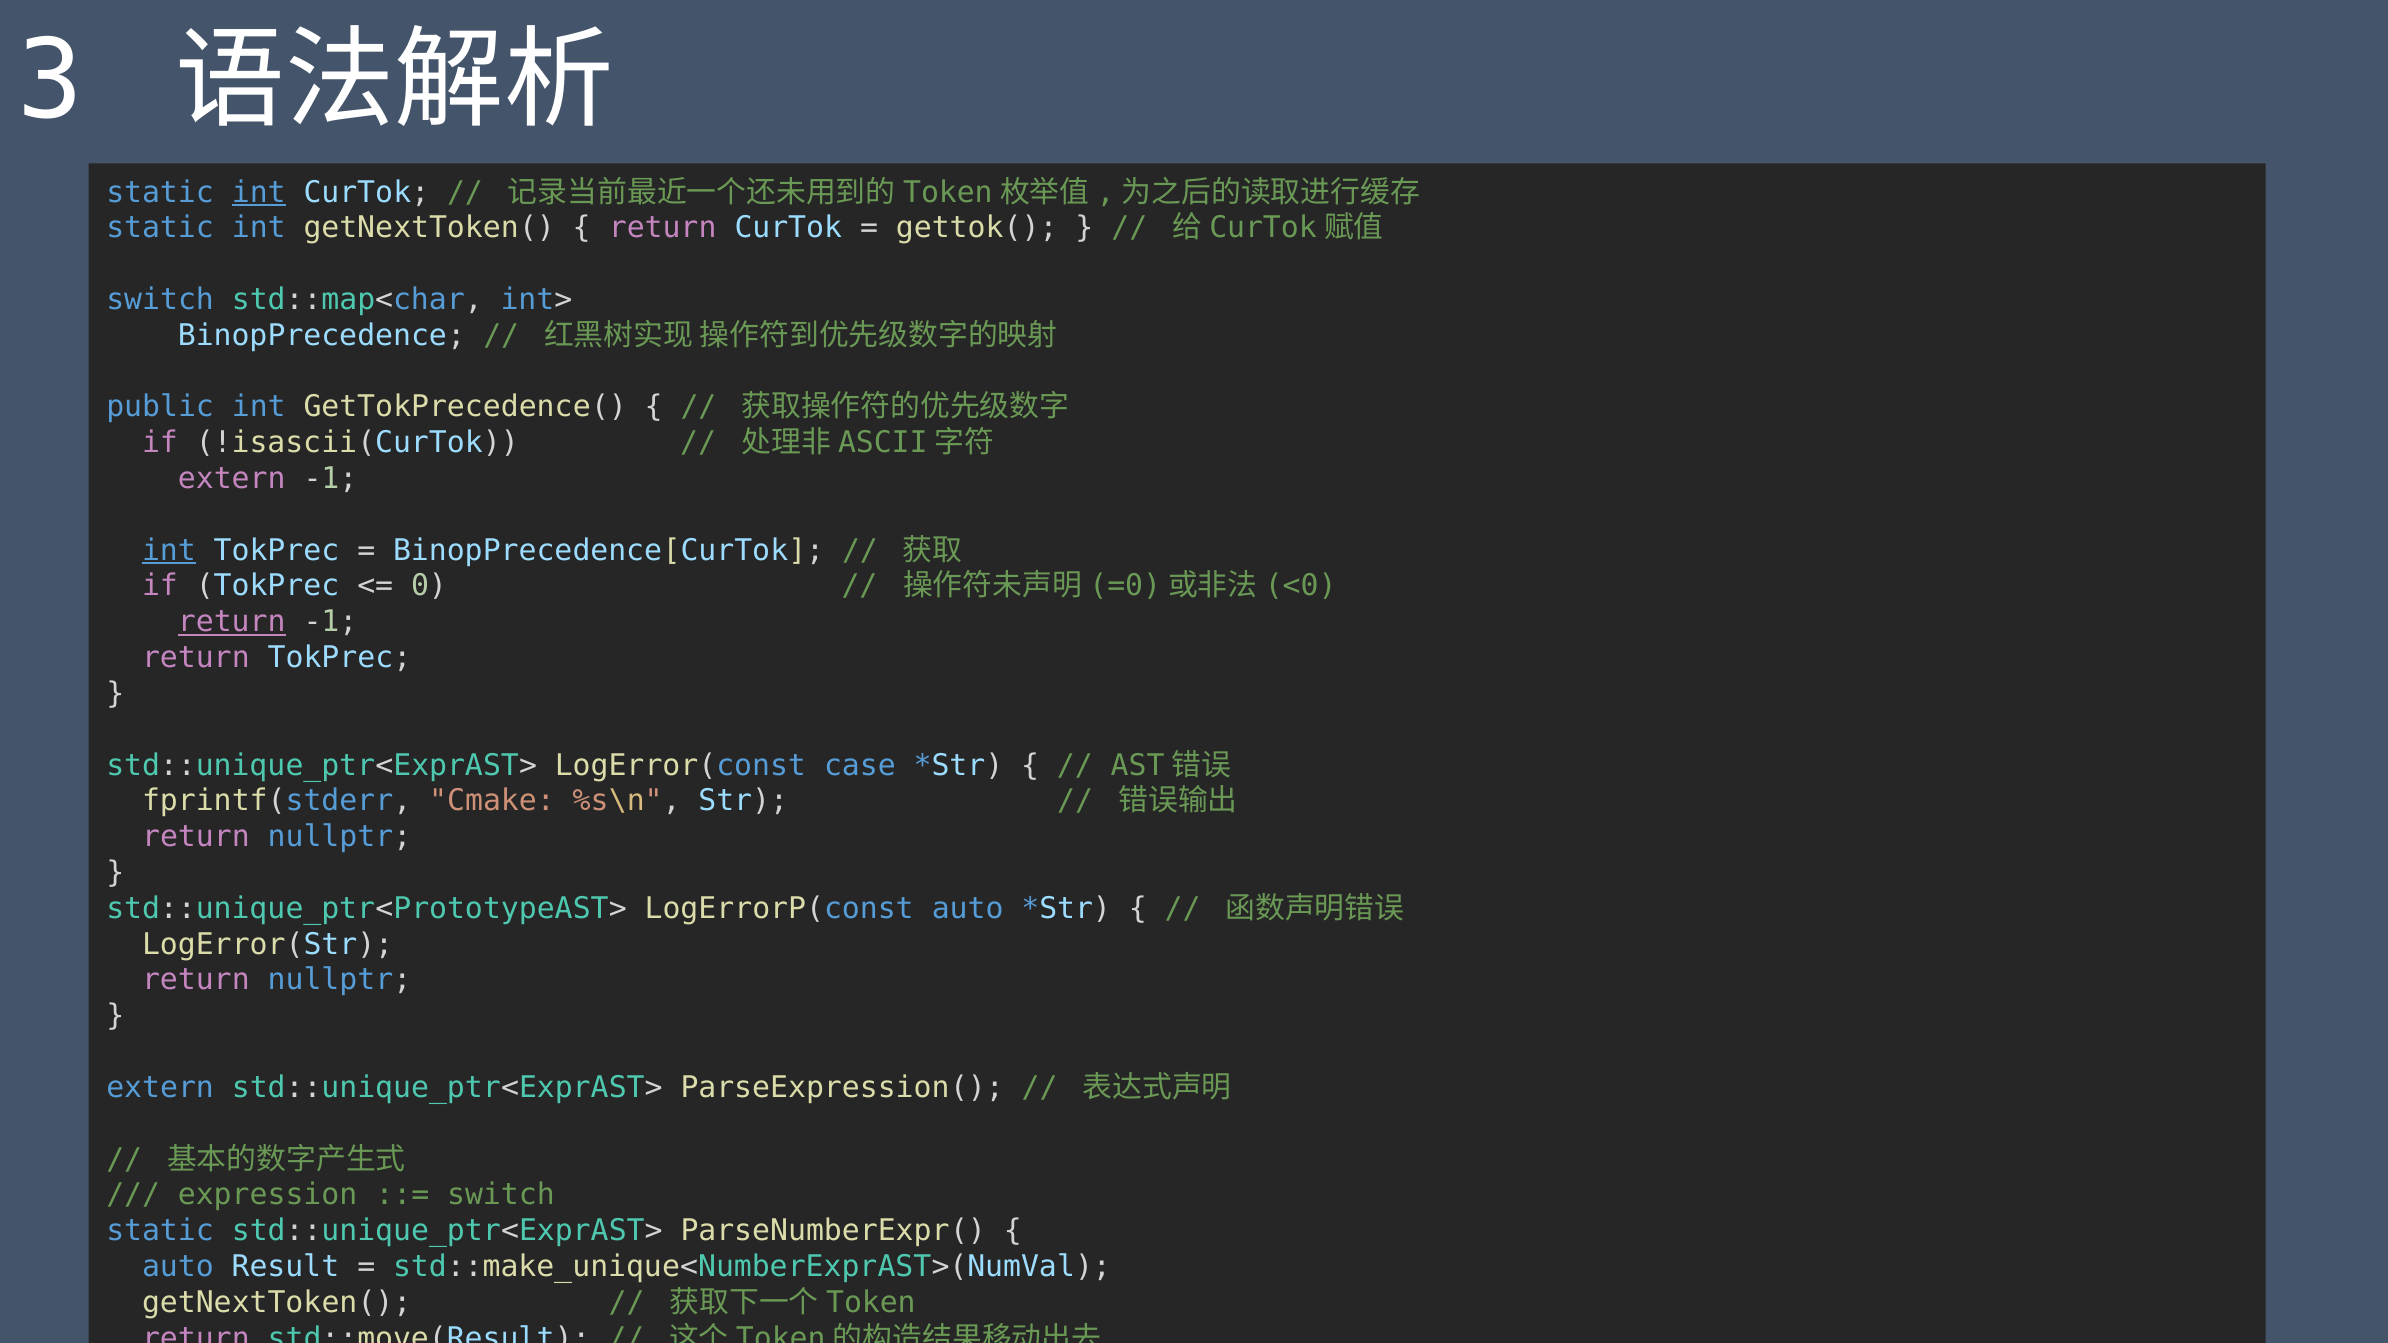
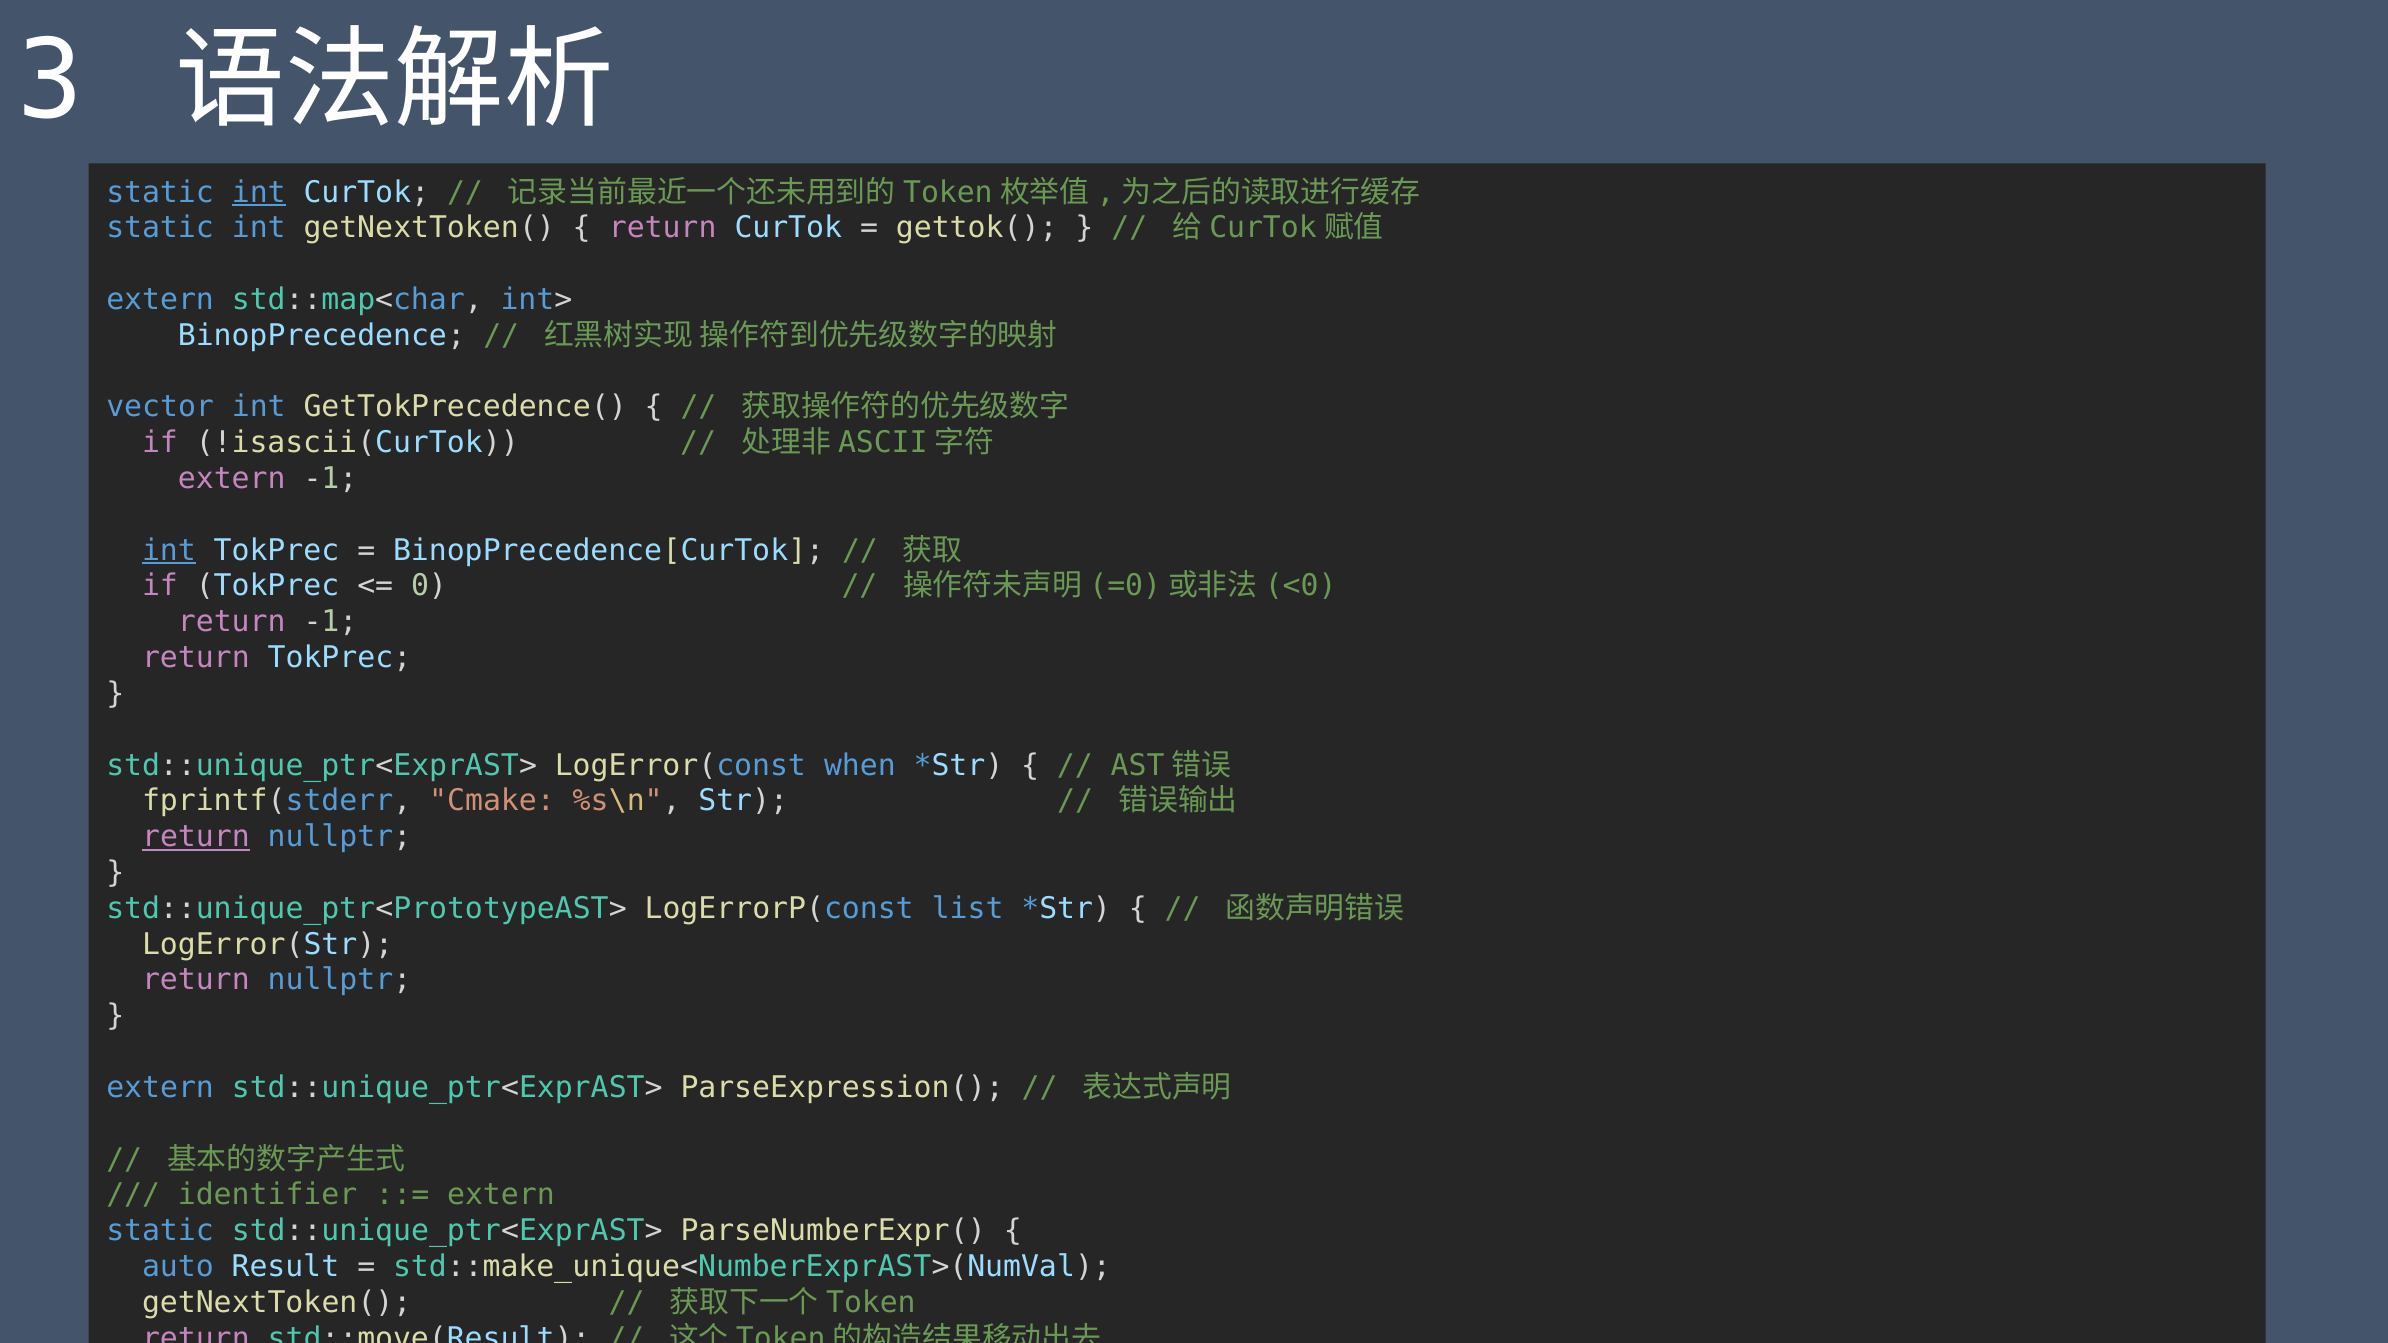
switch: switch -> extern (160, 300)
public: public -> vector (160, 407)
return underline: present -> none (232, 622)
LogError(const case: case -> when (860, 765)
return underline: none -> present (196, 837)
LogErrorP(const auto: auto -> list (968, 909)
expression: expression -> identifier (268, 1195)
switch: switch -> extern (501, 1195)
